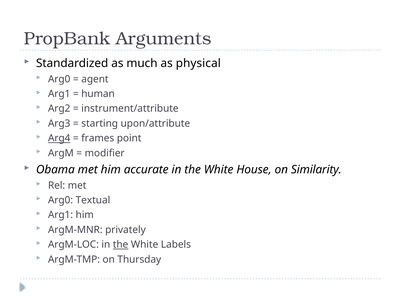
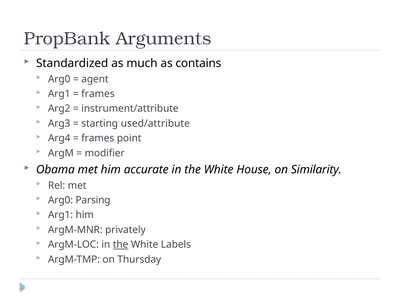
physical: physical -> contains (198, 63)
human: human -> frames (98, 94)
upon/attribute: upon/attribute -> used/attribute (155, 123)
Arg4 underline: present -> none (59, 138)
Textual: Textual -> Parsing (93, 200)
